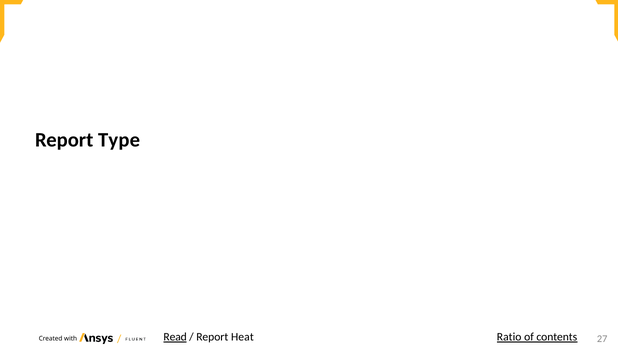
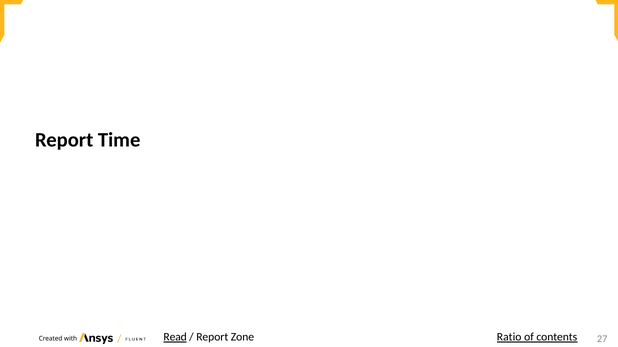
Type: Type -> Time (119, 140)
Heat: Heat -> Zone (242, 338)
